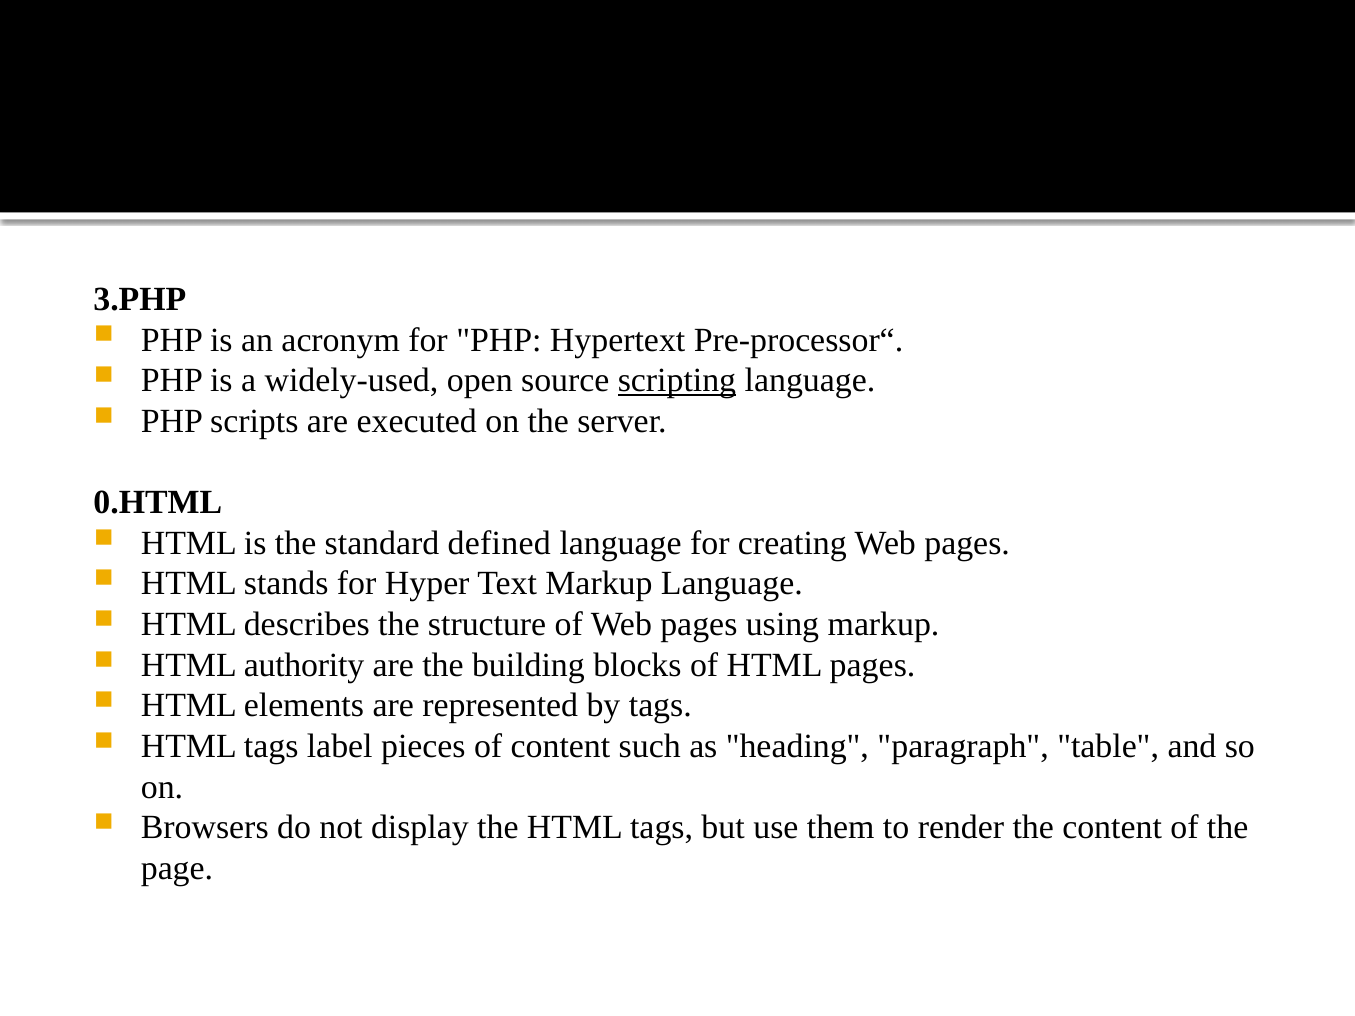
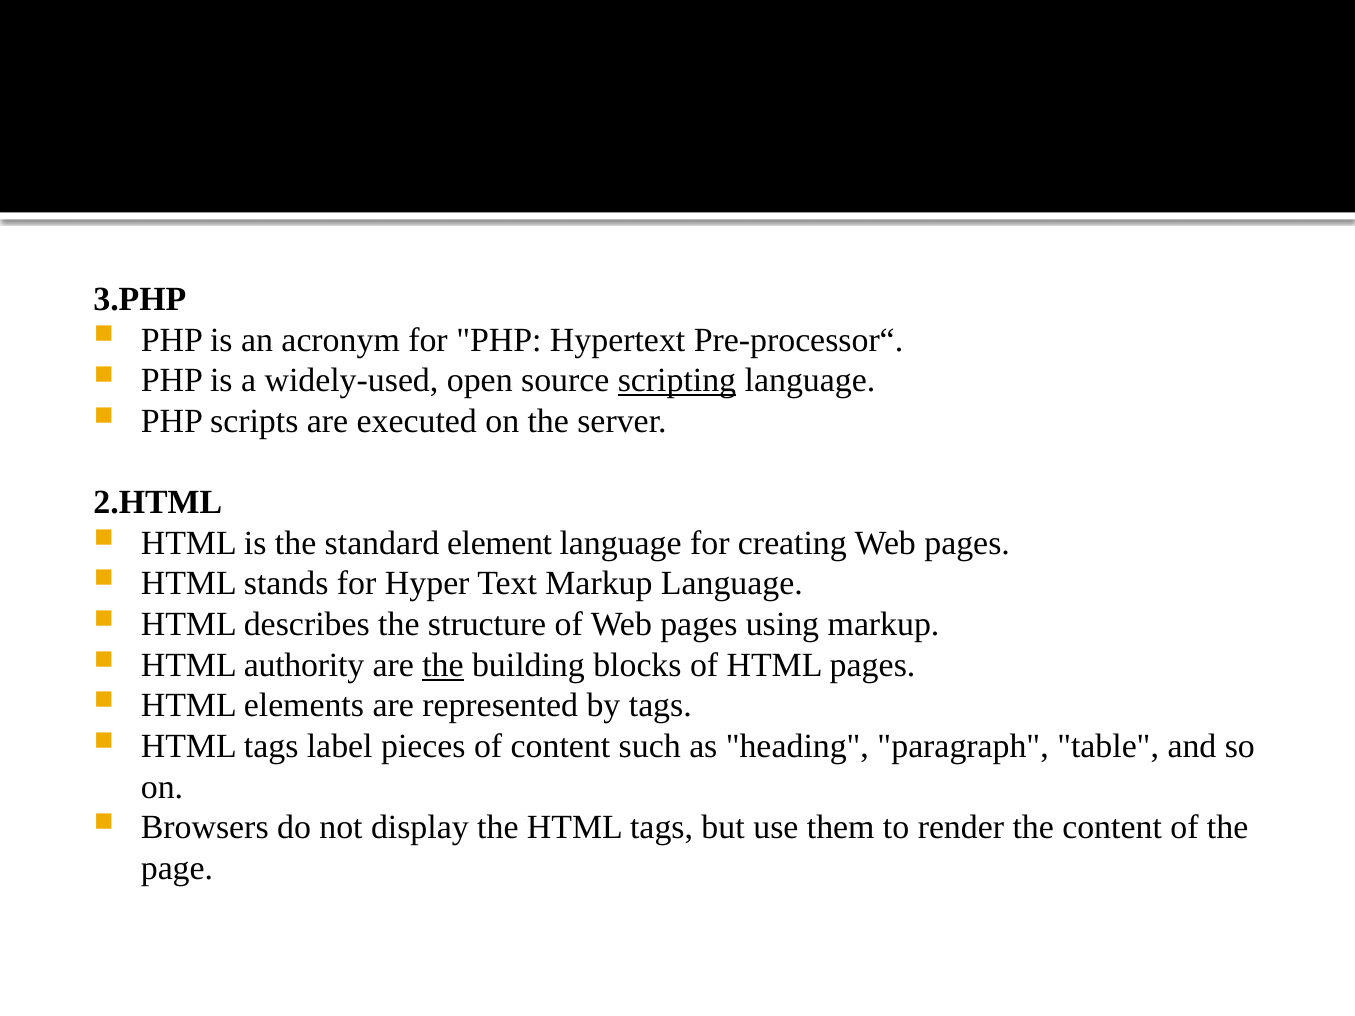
0.HTML: 0.HTML -> 2.HTML (158, 503)
defined: defined -> element (500, 543)
the underline: none -> present (443, 665)
